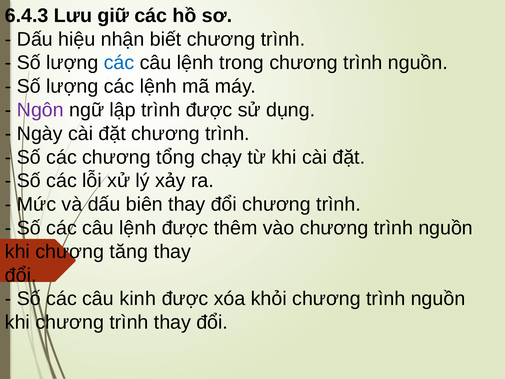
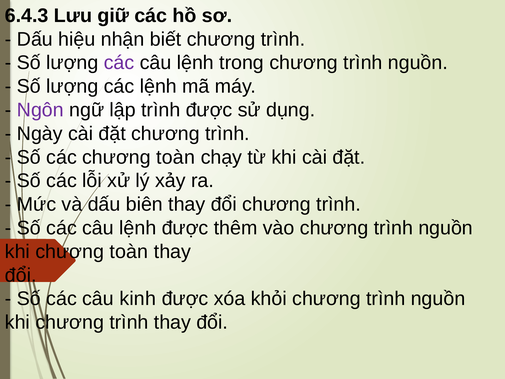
các colour: blue -> purple (119, 63)
các chương tổng: tổng -> toàn (176, 157)
khi chương tăng: tăng -> toàn (129, 251)
